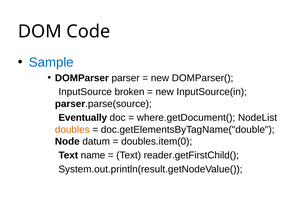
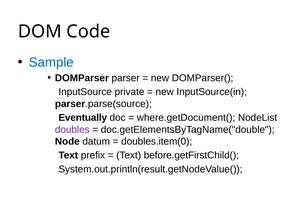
broken: broken -> private (129, 92)
doubles colour: orange -> purple (72, 129)
name: name -> prefix (93, 155)
reader.getFirstChild(: reader.getFirstChild( -> before.getFirstChild( (191, 155)
